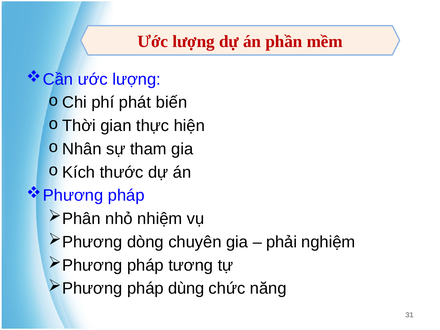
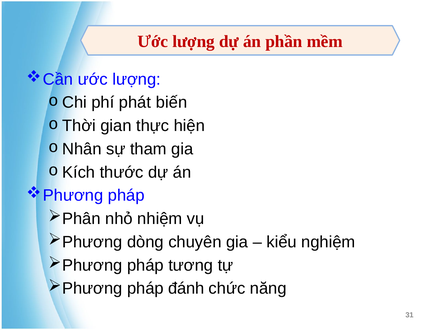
phải: phải -> kiểu (282, 242)
dùng: dùng -> đánh (186, 288)
